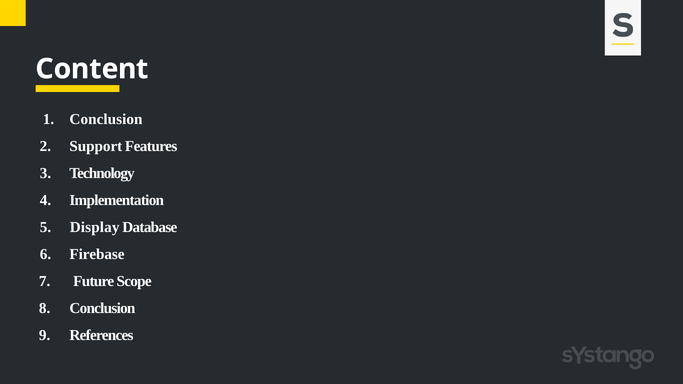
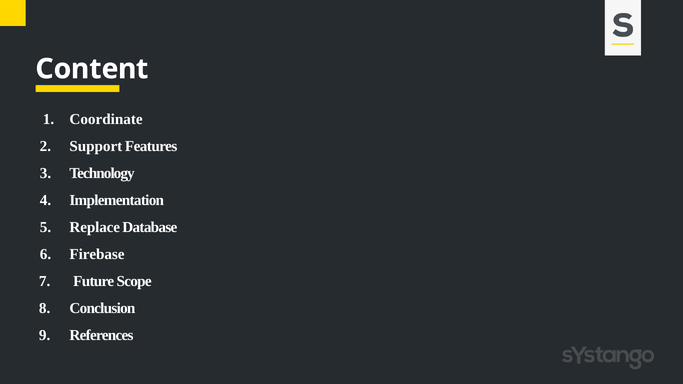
Conclusion: Conclusion -> Coordinate (106, 119)
Display: Display -> Replace (95, 227)
